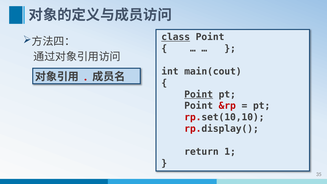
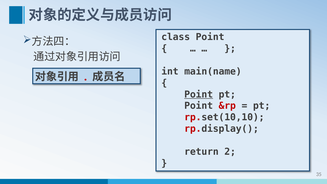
class underline: present -> none (176, 37)
main(cout: main(cout -> main(name (213, 71)
1: 1 -> 2 (230, 152)
